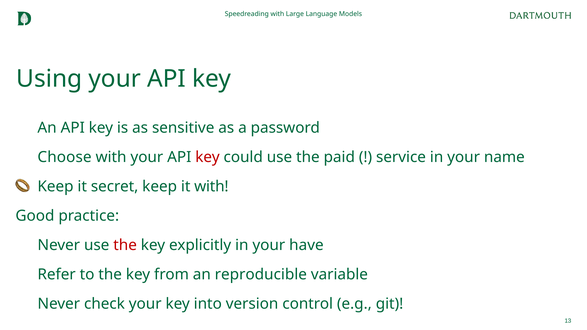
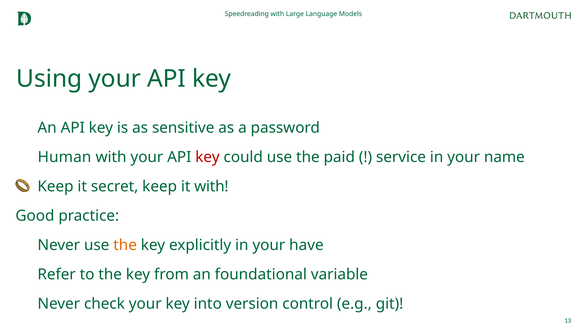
Choose: Choose -> Human (65, 157)
the colour: red -> orange (125, 245)
reproducible: reproducible -> foundational (261, 275)
